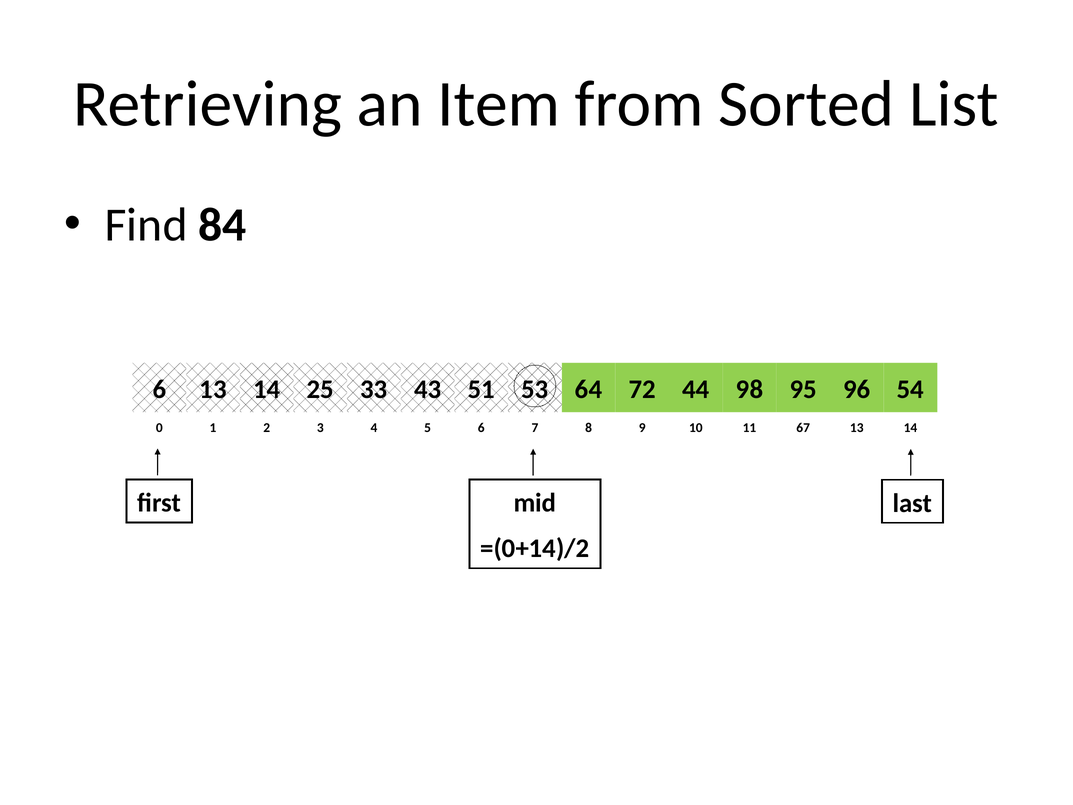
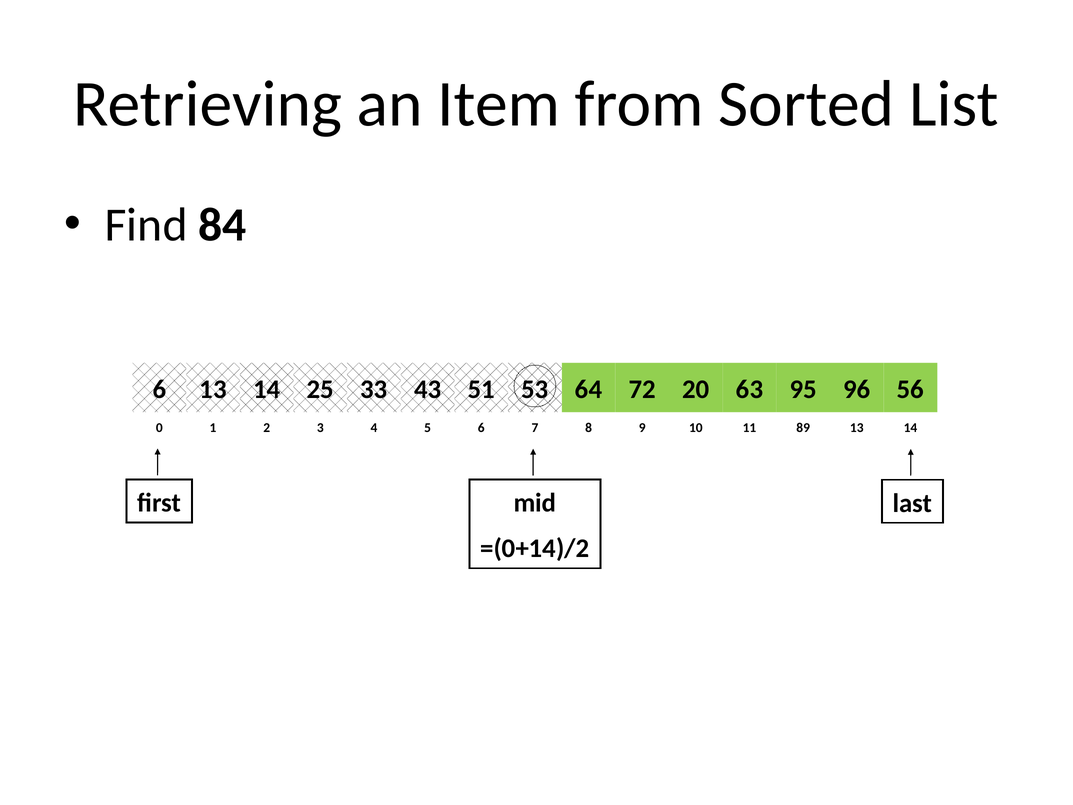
44: 44 -> 20 (696, 389)
98: 98 -> 63 (750, 389)
54: 54 -> 56 (910, 389)
67: 67 -> 89 (803, 428)
